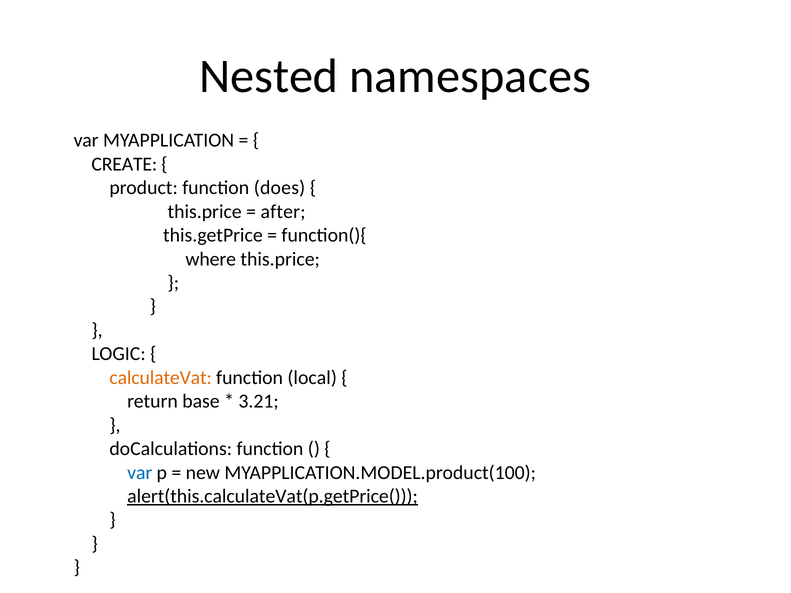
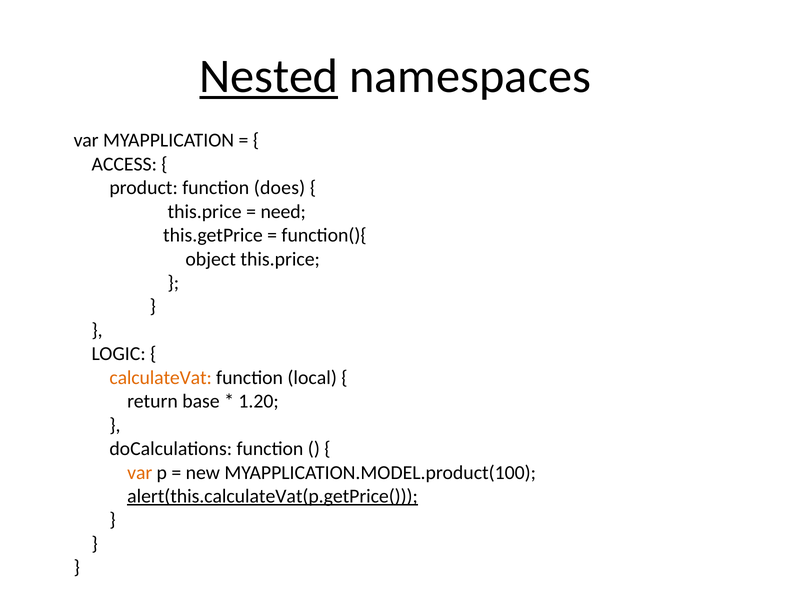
Nested underline: none -> present (269, 77)
CREATE: CREATE -> ACCESS (124, 164)
after: after -> need (283, 212)
where: where -> object (211, 259)
3.21: 3.21 -> 1.20 (259, 402)
var colour: blue -> orange (140, 473)
